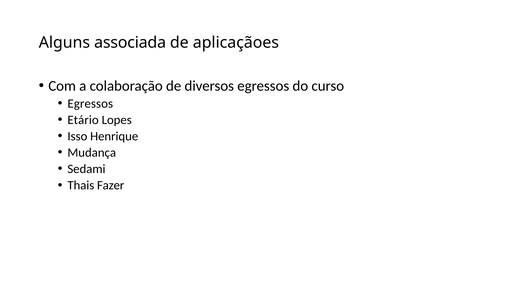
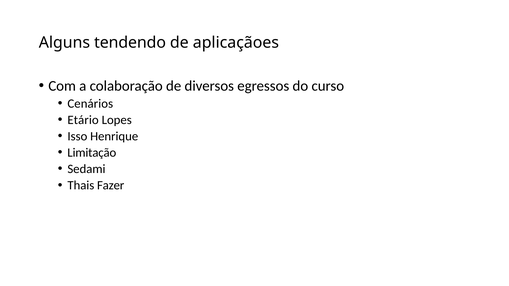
associada: associada -> tendendo (130, 43)
Egressos: Egressos -> Cenários (90, 104)
Mudança: Mudança -> Limitação (92, 153)
